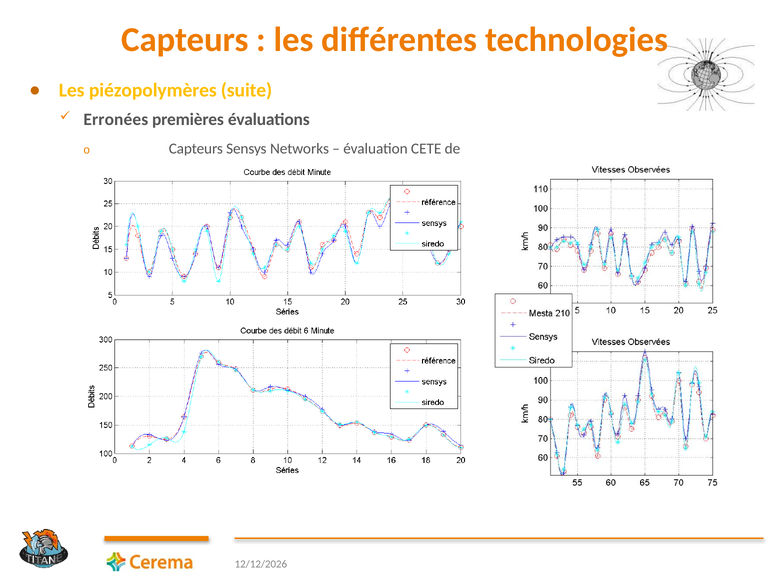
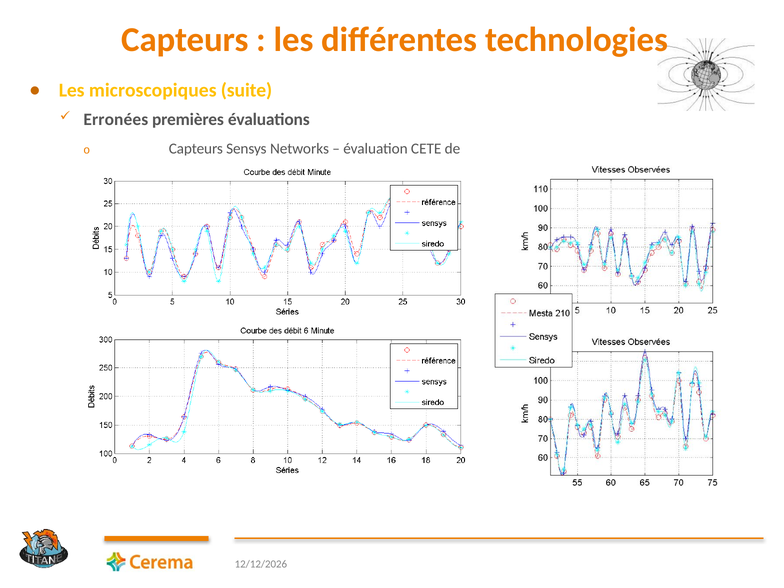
piézopolymères: piézopolymères -> microscopiques (153, 90)
